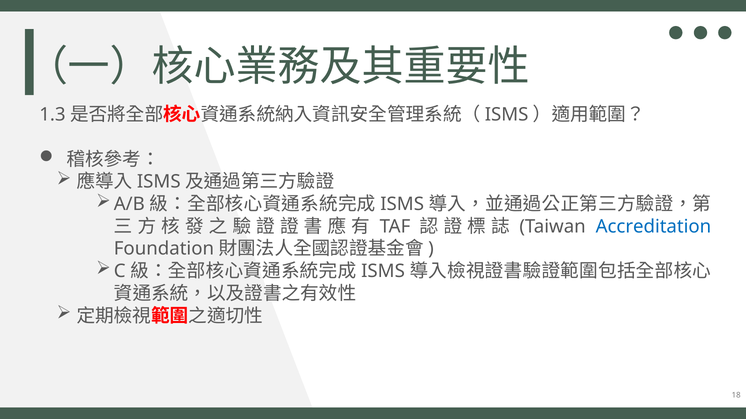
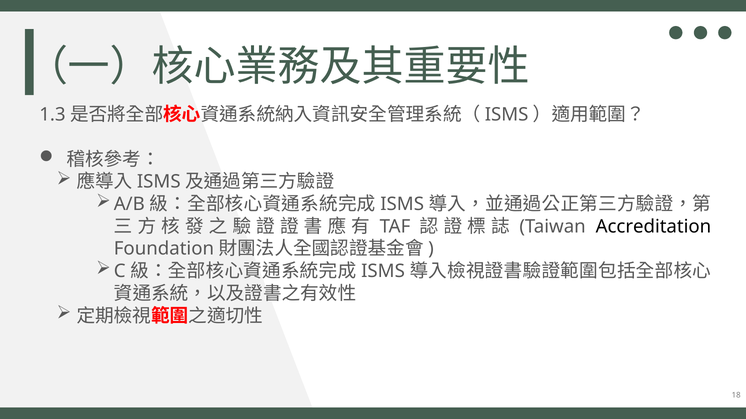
Accreditation colour: blue -> black (653, 227)
